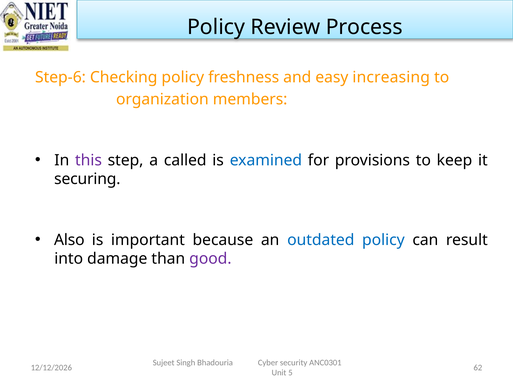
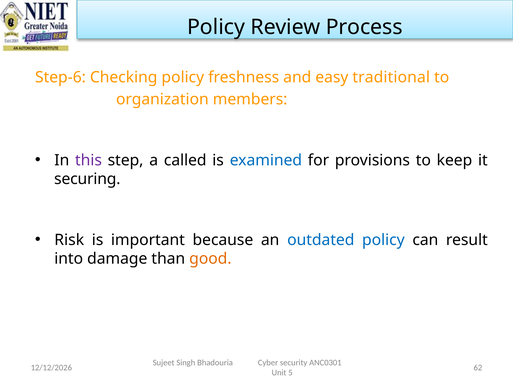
increasing: increasing -> traditional (391, 77)
Also: Also -> Risk (69, 240)
good colour: purple -> orange (210, 259)
